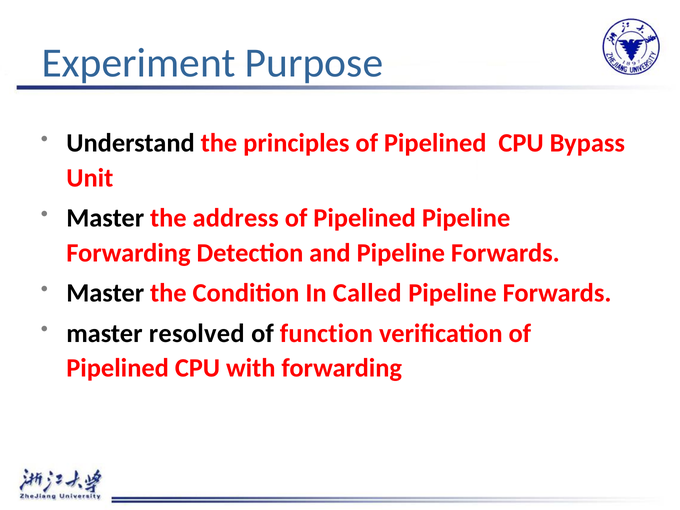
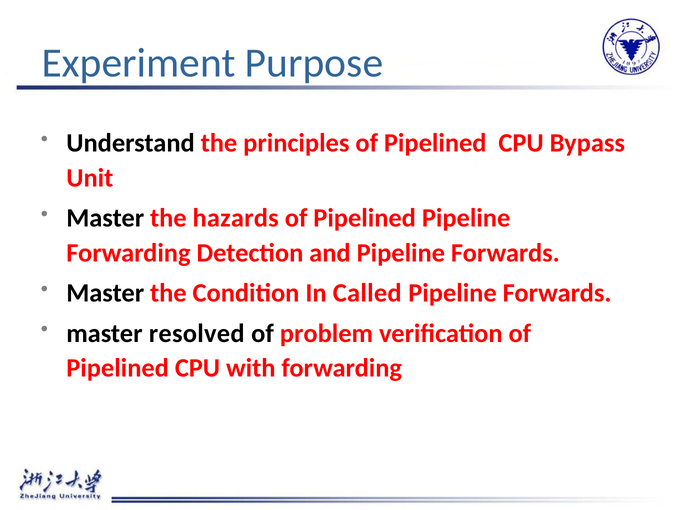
address: address -> hazards (236, 218)
function: function -> problem (326, 333)
